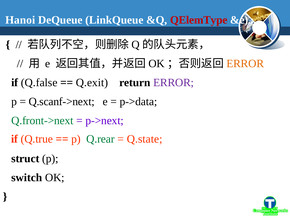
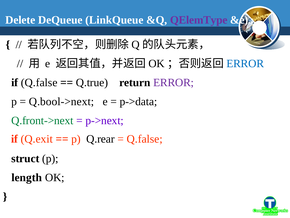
Hanoi: Hanoi -> Delete (20, 20)
QElemType colour: red -> purple (199, 20)
ERROR colour: orange -> blue (245, 63)
Q.exit: Q.exit -> Q.true (92, 82)
Q.scanf->next: Q.scanf->next -> Q.bool->next (61, 101)
Q.true: Q.true -> Q.exit (37, 139)
Q.rear colour: green -> black (101, 139)
Q.state: Q.state -> Q.false (145, 139)
switch: switch -> length (27, 177)
